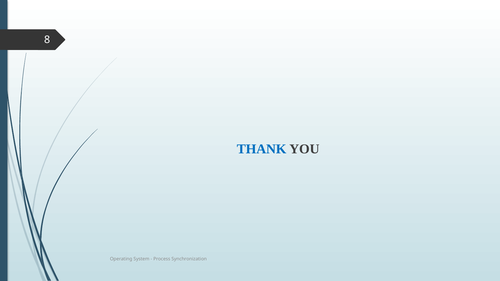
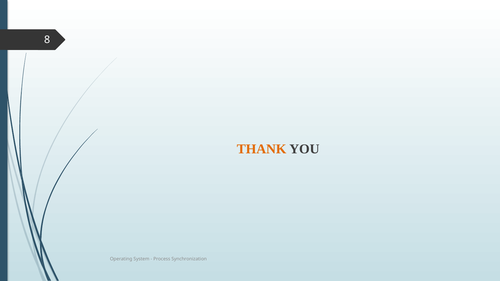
THANK colour: blue -> orange (262, 149)
